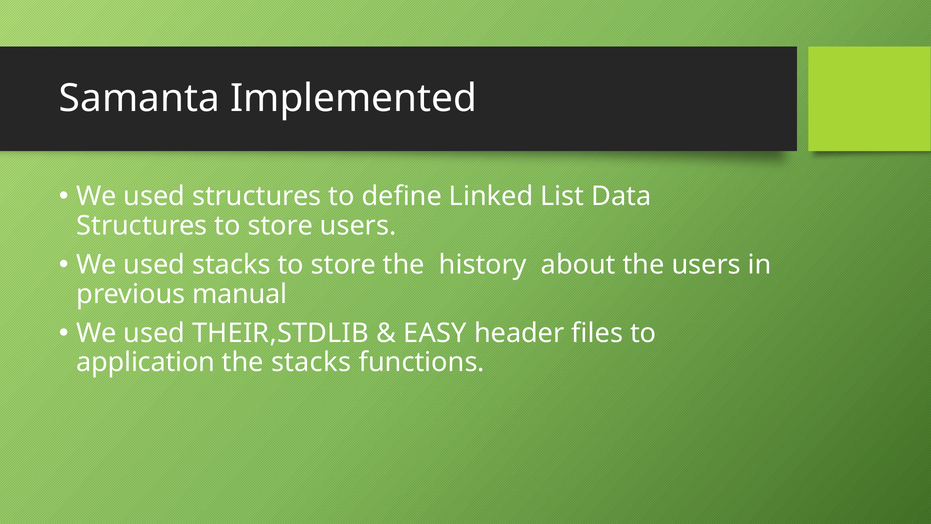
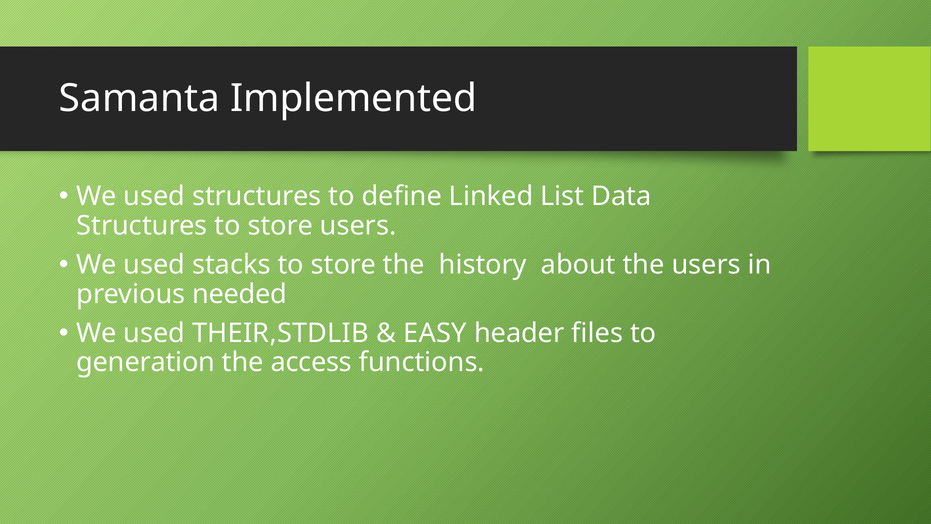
manual: manual -> needed (240, 294)
application: application -> generation (146, 362)
the stacks: stacks -> access (311, 362)
